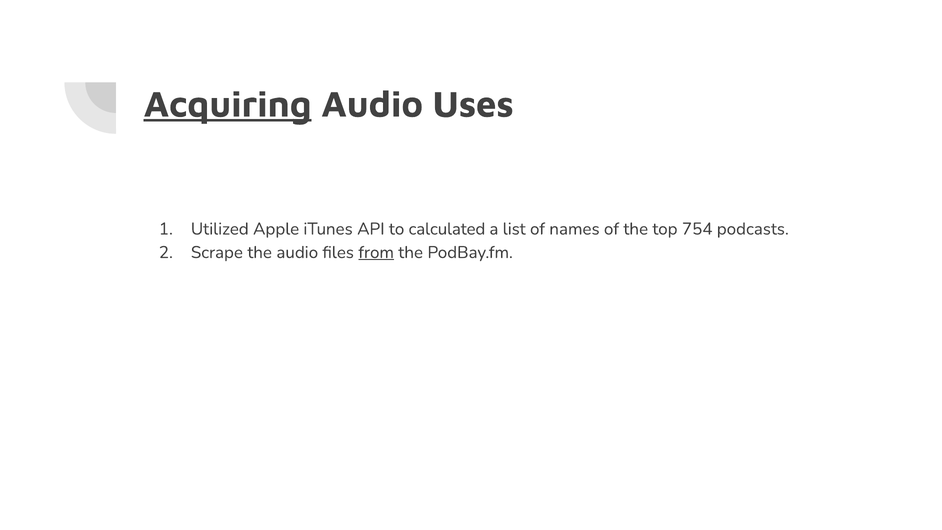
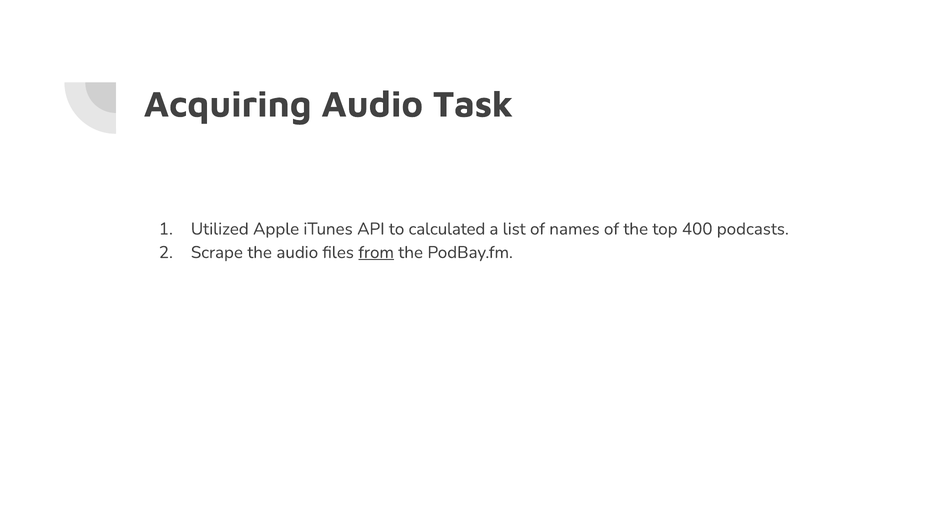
Acquiring underline: present -> none (228, 105)
Uses: Uses -> Task (473, 105)
754: 754 -> 400 (697, 229)
